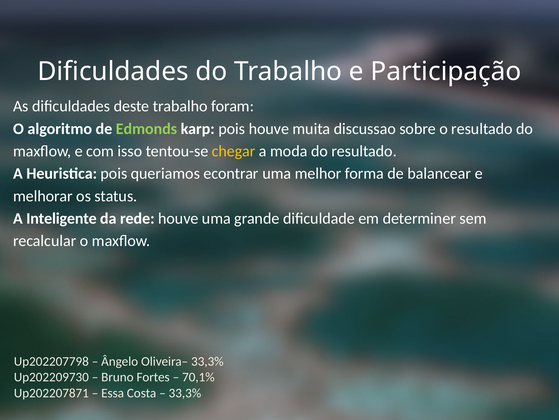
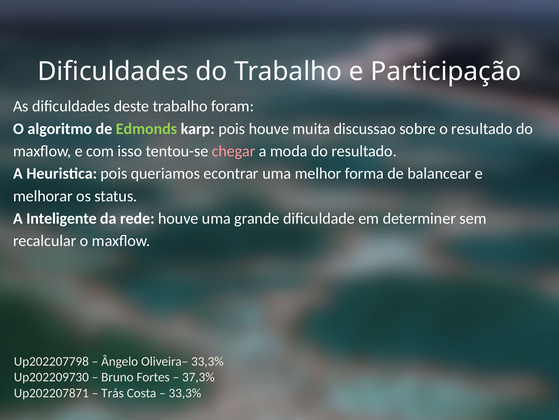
chegar colour: yellow -> pink (234, 151)
70,1%: 70,1% -> 37,3% (198, 377)
Essa: Essa -> Trás (113, 392)
